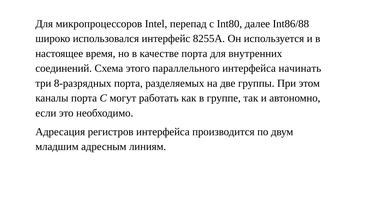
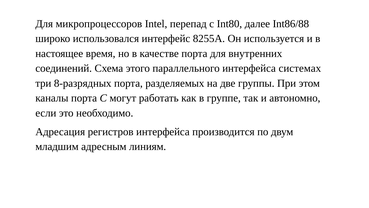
начинать: начинать -> системах (300, 68)
